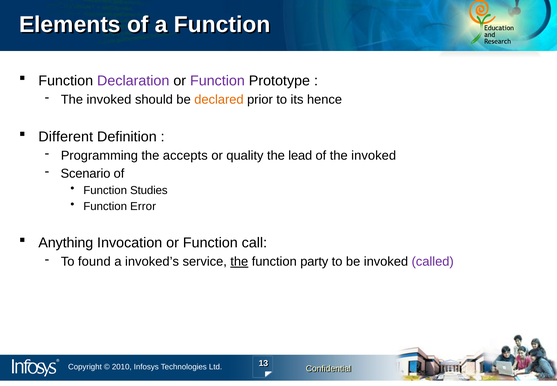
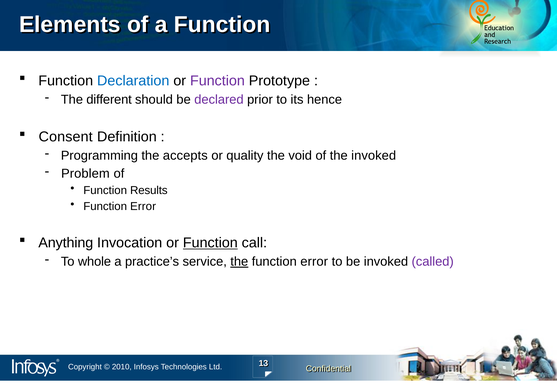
Declaration colour: purple -> blue (133, 81)
invoked: invoked -> different (109, 99)
declared colour: orange -> purple (219, 99)
Different: Different -> Consent (66, 137)
lead: lead -> void (300, 155)
Scenario: Scenario -> Problem (85, 173)
Studies: Studies -> Results (149, 190)
Function underline: none -> present (210, 243)
found: found -> whole (94, 261)
invoked’s: invoked’s -> practice’s (152, 261)
party: party -> error (314, 261)
